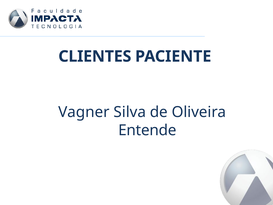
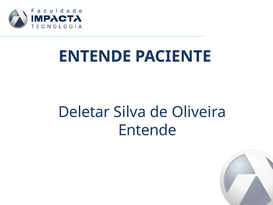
CLIENTES: CLIENTES -> ENTENDE (95, 56)
Vagner: Vagner -> Deletar (84, 112)
